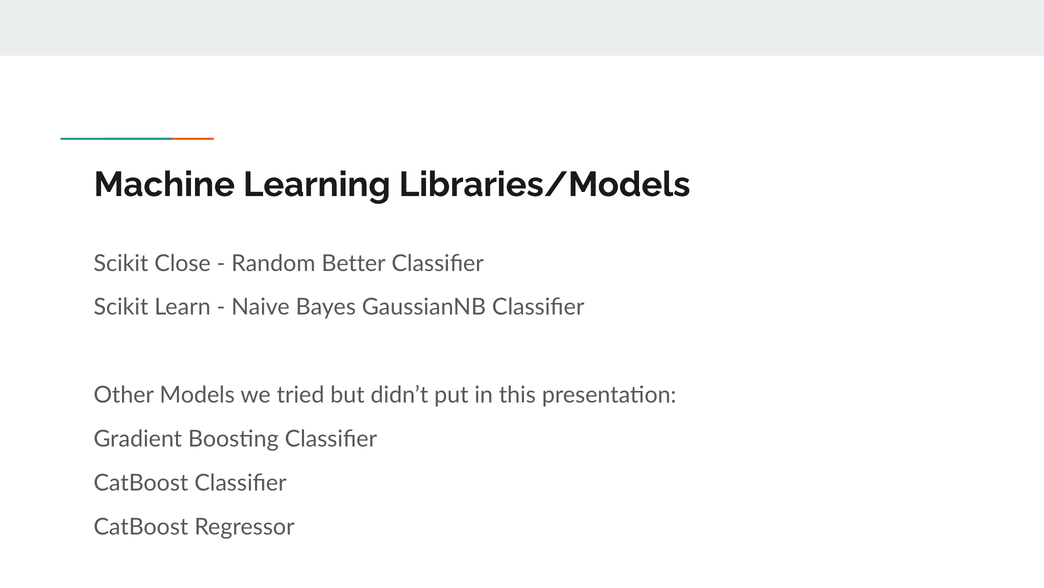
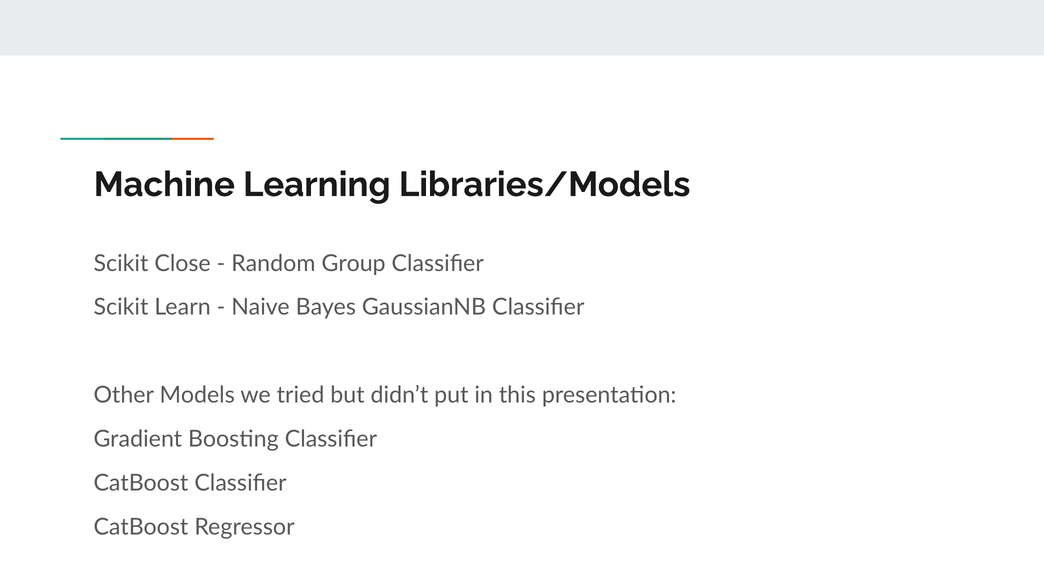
Better: Better -> Group (354, 263)
